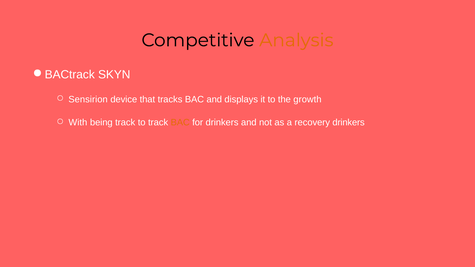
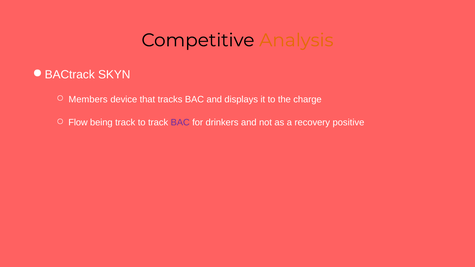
Sensirion: Sensirion -> Members (88, 99)
growth: growth -> charge (307, 99)
With: With -> Flow (78, 123)
BAC colour: orange -> purple (180, 123)
recovery drinkers: drinkers -> positive (348, 123)
